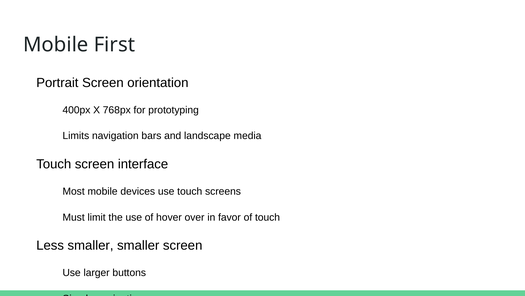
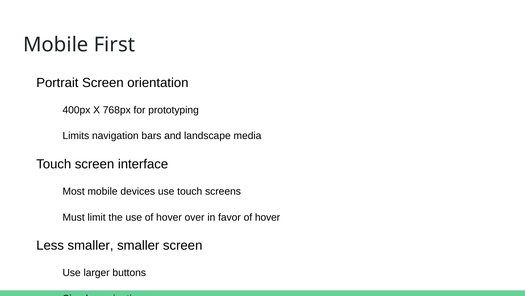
favor of touch: touch -> hover (268, 217)
